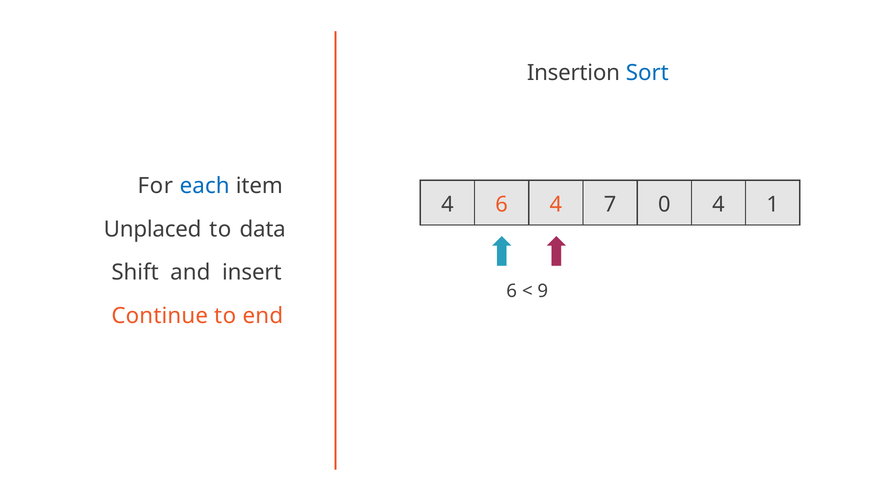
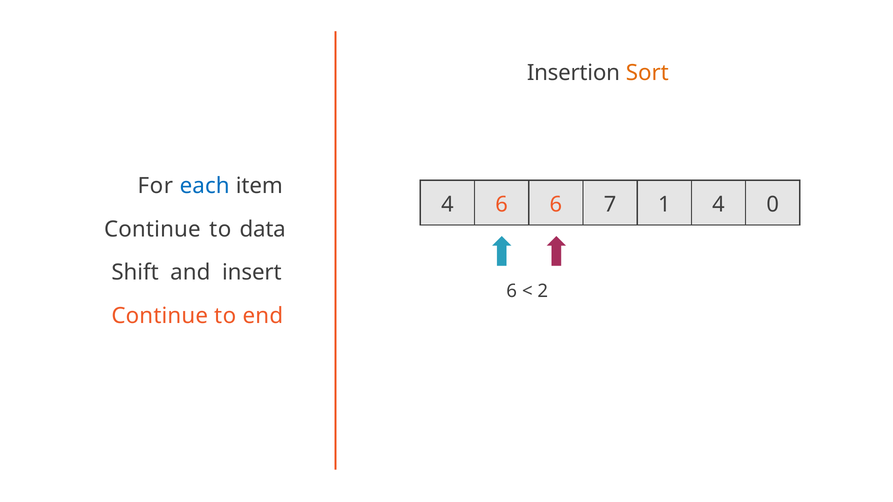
Sort colour: blue -> orange (647, 73)
6 4: 4 -> 6 (556, 205)
0: 0 -> 1 (664, 205)
1: 1 -> 0 (773, 205)
Unplaced: Unplaced -> Continue (152, 230)
9: 9 -> 2 (543, 291)
